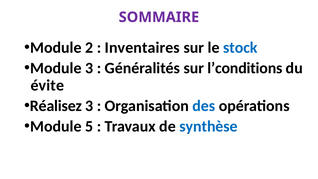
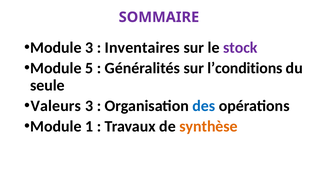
Module 2: 2 -> 3 (89, 48)
stock colour: blue -> purple (240, 48)
Module 3: 3 -> 5 (89, 68)
évite: évite -> seule (47, 85)
Réalisez: Réalisez -> Valeurs (56, 106)
5: 5 -> 1 (89, 126)
synthèse colour: blue -> orange (209, 126)
